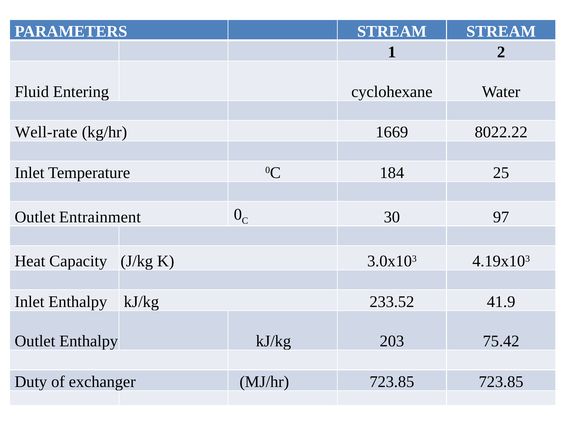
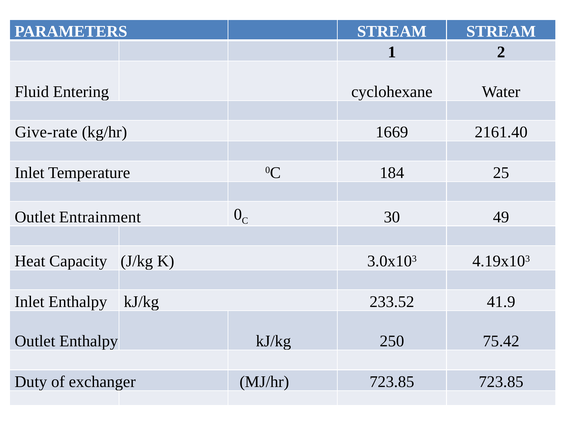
Well-rate: Well-rate -> Give-rate (46, 132)
8022.22: 8022.22 -> 2161.40 (501, 132)
97: 97 -> 49 (501, 217)
203: 203 -> 250 (392, 341)
